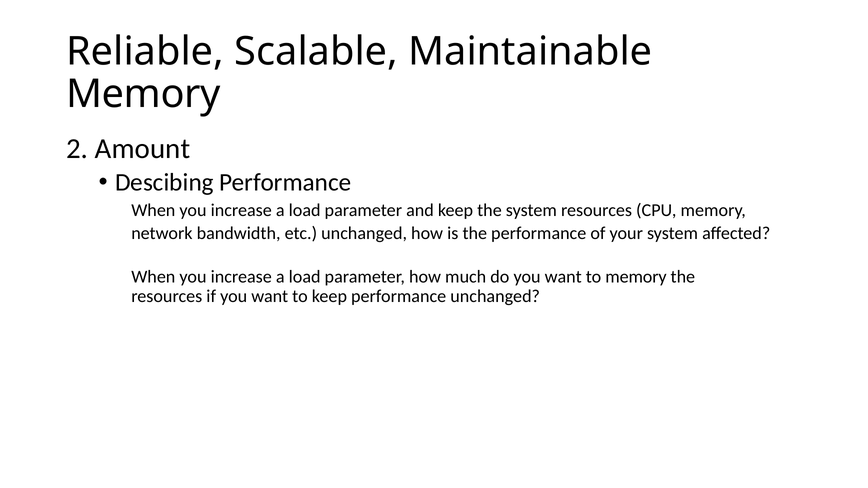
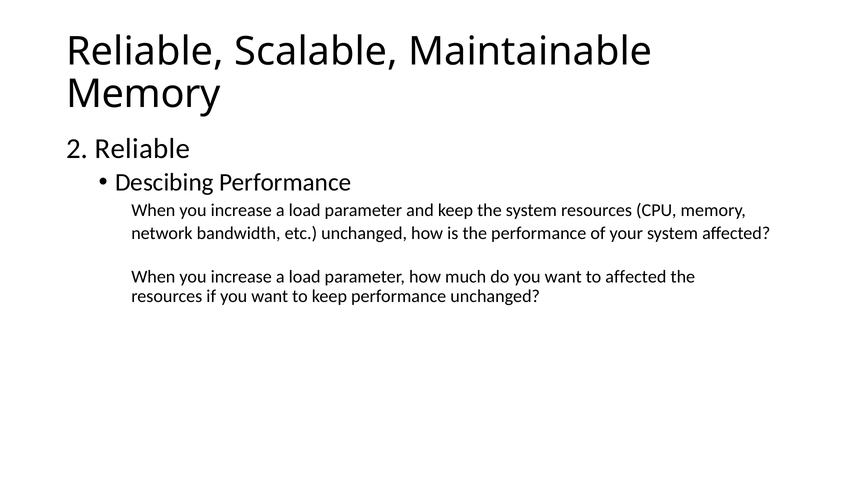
2 Amount: Amount -> Reliable (142, 149)
to memory: memory -> affected (636, 277)
